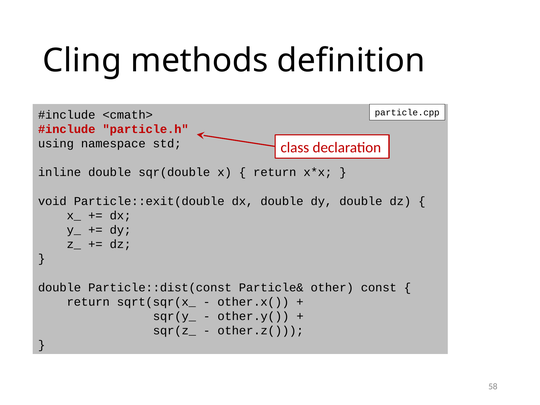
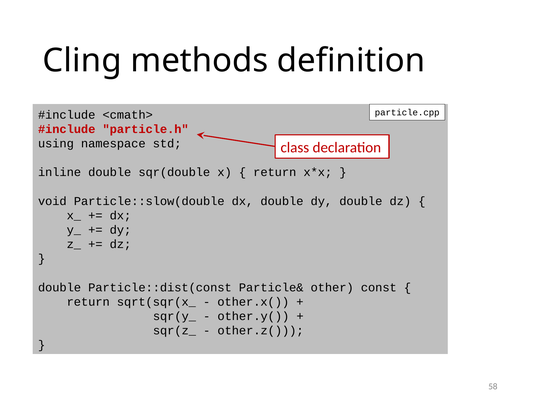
Particle::exit(double: Particle::exit(double -> Particle::slow(double (149, 201)
